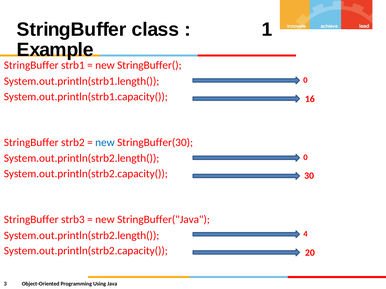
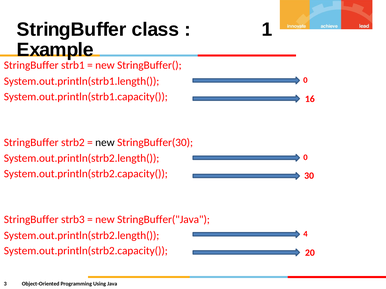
new colour: blue -> black (105, 143)
